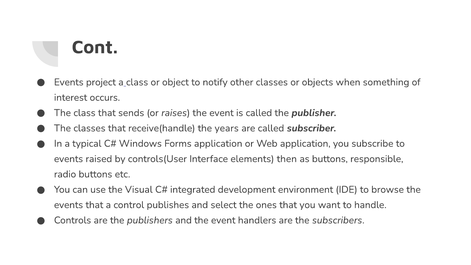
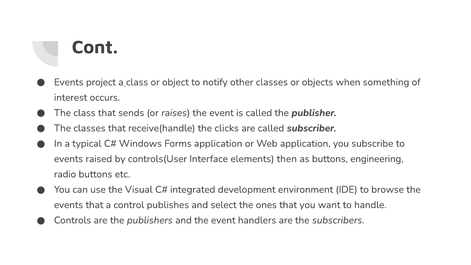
years: years -> clicks (227, 128)
responsible: responsible -> engineering (377, 159)
